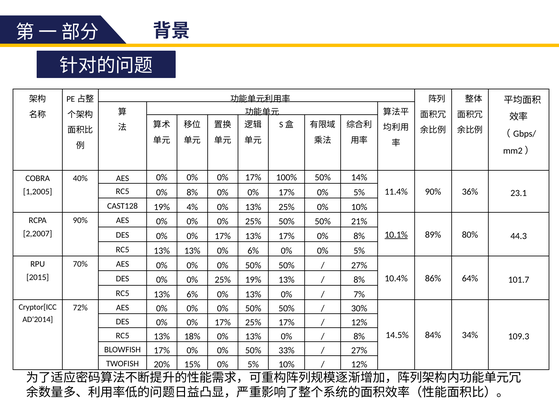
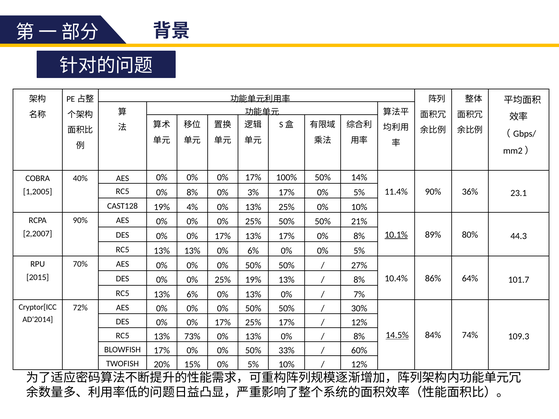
8% 0% 0%: 0% -> 3% (253, 193)
14.5% underline: none -> present (397, 335)
34%: 34% -> 74% (470, 335)
18%: 18% -> 73% (192, 337)
27%: 27% -> 60% (359, 351)
